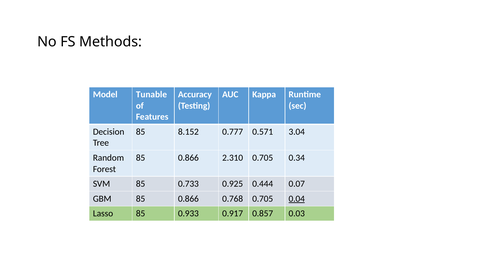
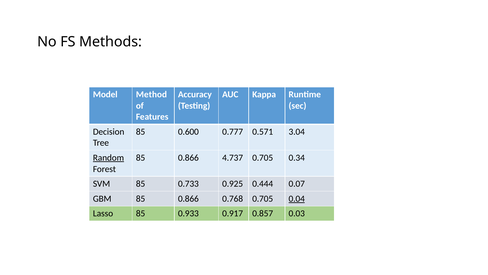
Tunable: Tunable -> Method (151, 94)
8.152: 8.152 -> 0.600 (188, 132)
Random underline: none -> present (108, 158)
2.310: 2.310 -> 4.737 (233, 158)
